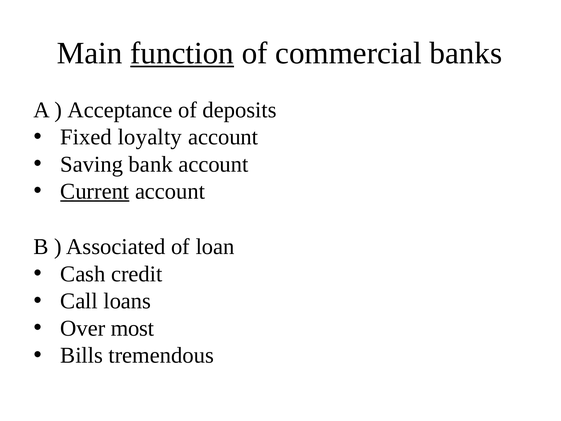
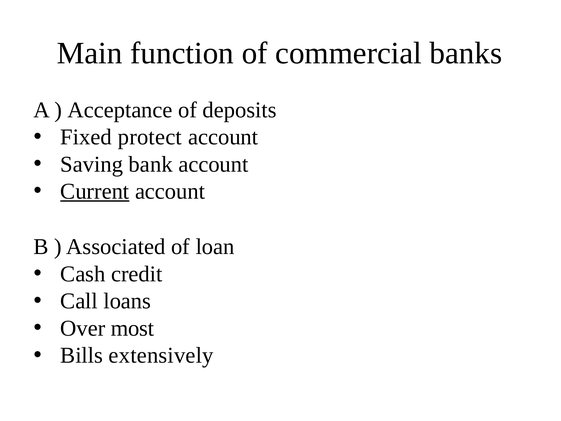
function underline: present -> none (182, 53)
loyalty: loyalty -> protect (150, 137)
tremendous: tremendous -> extensively (161, 355)
